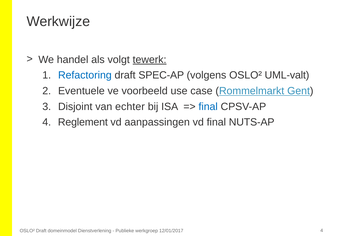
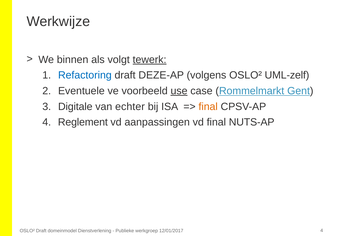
handel: handel -> binnen (73, 60)
SPEC-AP: SPEC-AP -> DEZE-AP (161, 75)
UML-valt: UML-valt -> UML-zelf (287, 75)
use underline: none -> present (179, 91)
Disjoint: Disjoint -> Digitale (75, 107)
final colour: blue -> orange (208, 107)
